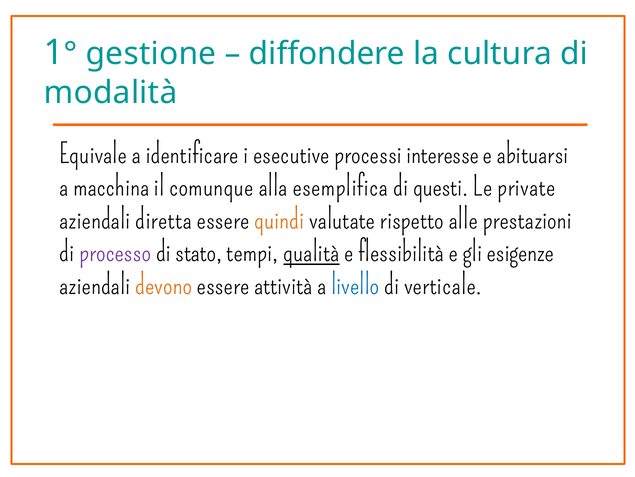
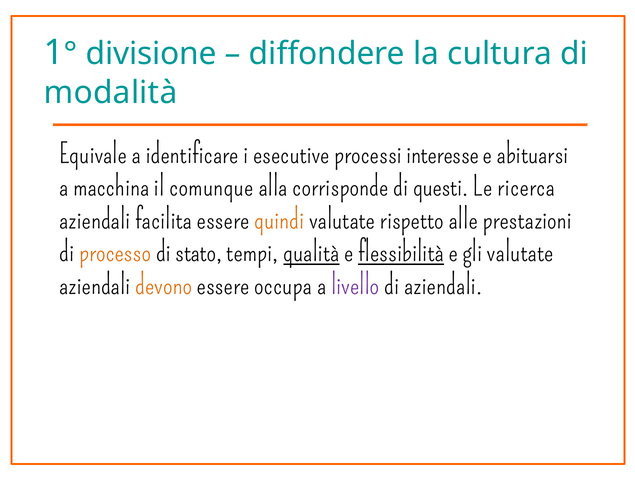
gestione: gestione -> divisione (151, 54)
esemplifica: esemplifica -> corrisponde (340, 186)
private: private -> ricerca (526, 186)
diretta: diretta -> facilita (164, 219)
processo colour: purple -> orange (115, 252)
flessibilità underline: none -> present (401, 252)
gli esigenze: esigenze -> valutate (520, 252)
attività: attività -> occupa (283, 285)
livello colour: blue -> purple (355, 285)
di verticale: verticale -> aziendali (443, 285)
